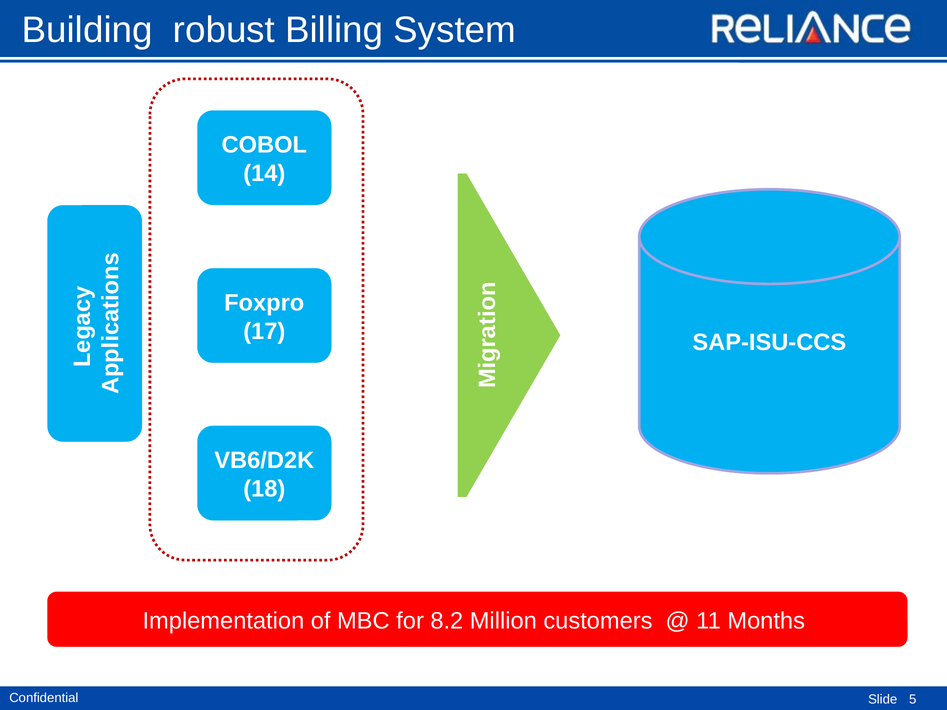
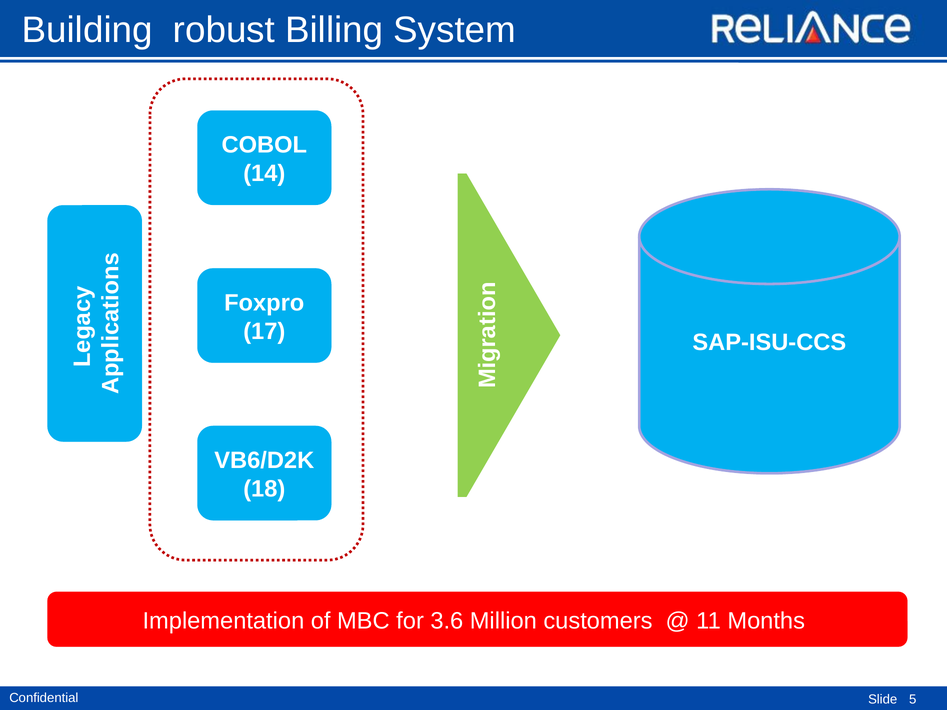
8.2: 8.2 -> 3.6 (447, 621)
